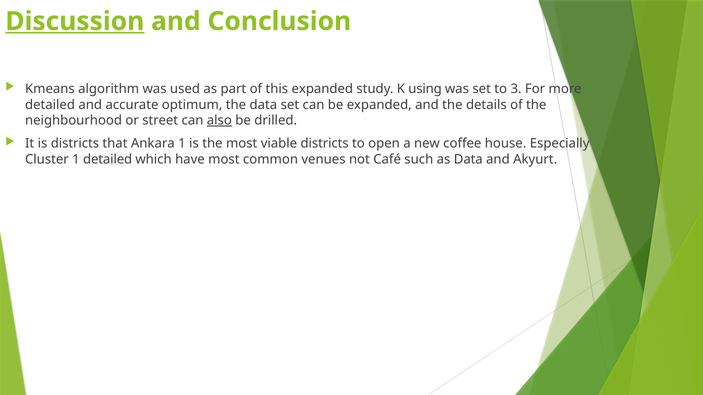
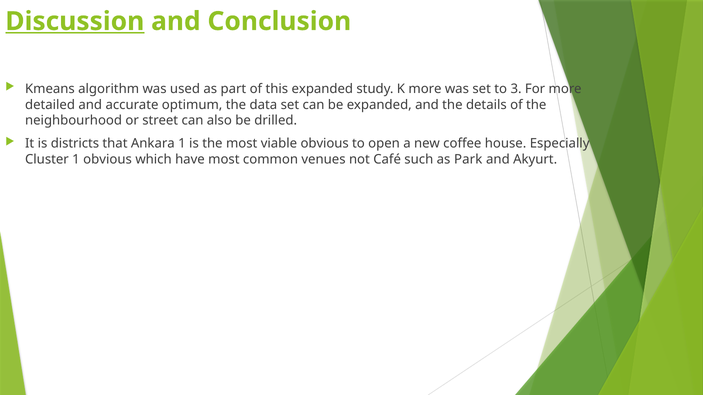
K using: using -> more (425, 89)
also underline: present -> none (219, 121)
viable districts: districts -> obvious (325, 144)
1 detailed: detailed -> obvious (108, 160)
as Data: Data -> Park (468, 160)
